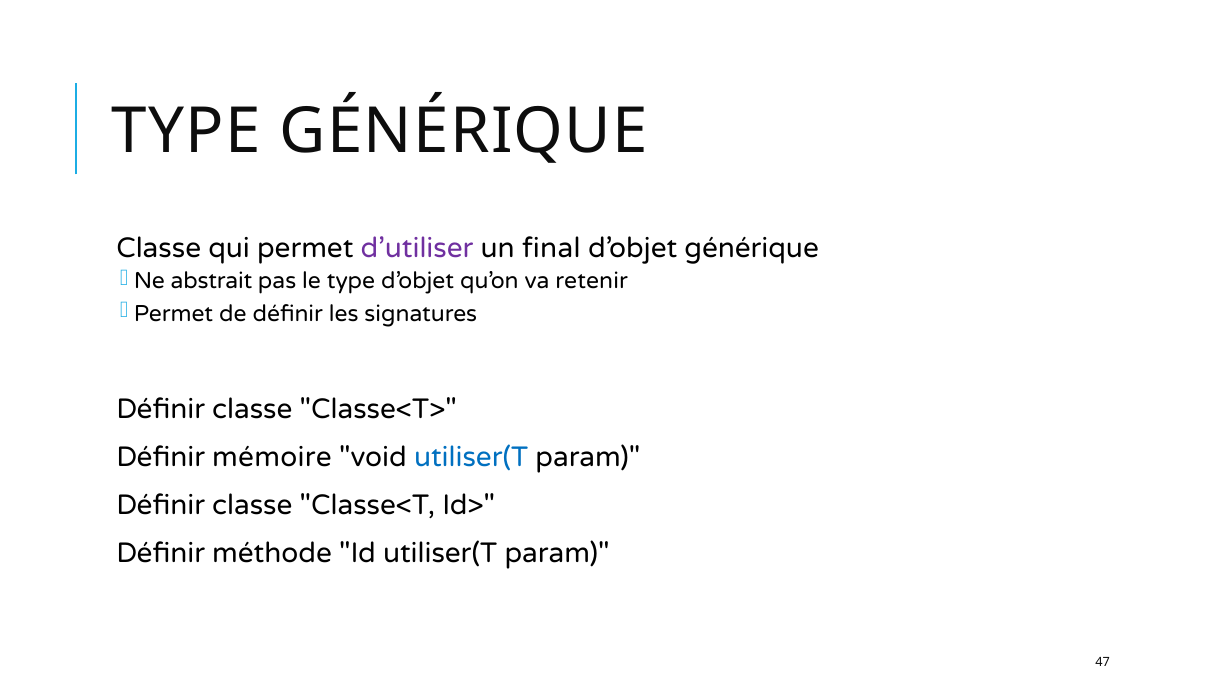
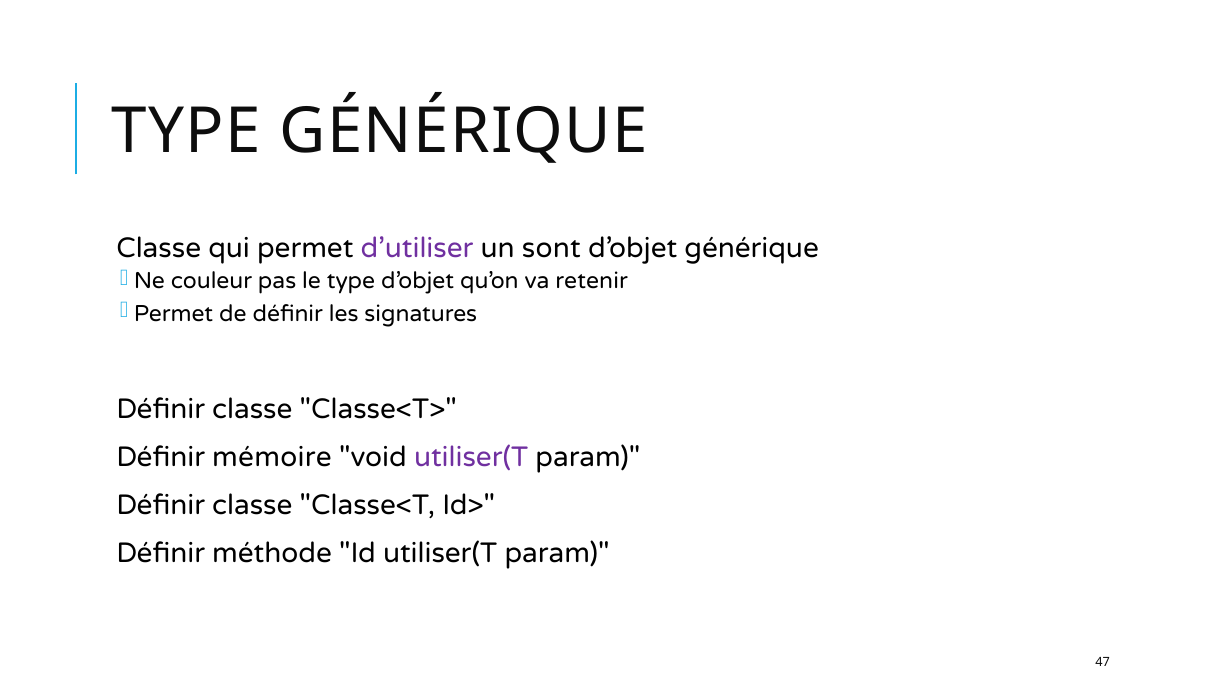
final: final -> sont (551, 249)
abstrait: abstrait -> couleur (211, 281)
utiliser(T colour: blue -> purple (471, 458)
